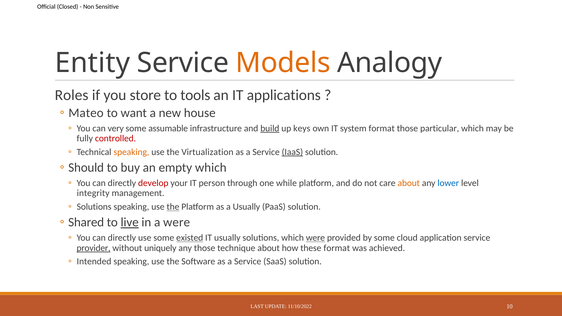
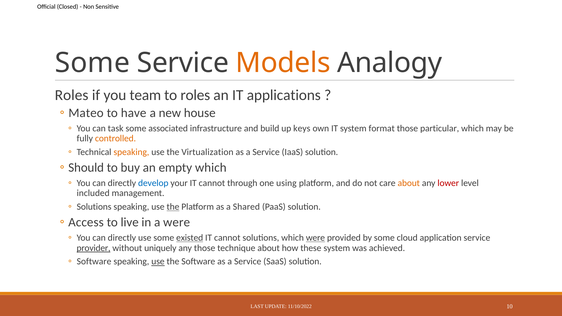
Entity: Entity -> Some (92, 63)
store: store -> team (145, 95)
to tools: tools -> roles (195, 95)
want: want -> have (134, 113)
very: very -> task (116, 128)
assumable: assumable -> associated (168, 128)
build underline: present -> none (270, 128)
controlled colour: red -> orange (115, 138)
IaaS underline: present -> none (292, 152)
develop colour: red -> blue (153, 183)
your IT person: person -> cannot (212, 183)
while: while -> using (286, 183)
lower colour: blue -> red (448, 183)
integrity: integrity -> included (93, 193)
a Usually: Usually -> Shared (246, 207)
Shared: Shared -> Access (86, 222)
live underline: present -> none (130, 222)
usually: usually -> cannot (227, 238)
these format: format -> system (337, 248)
Intended: Intended -> Software (94, 262)
use underline: none -> present (158, 262)
